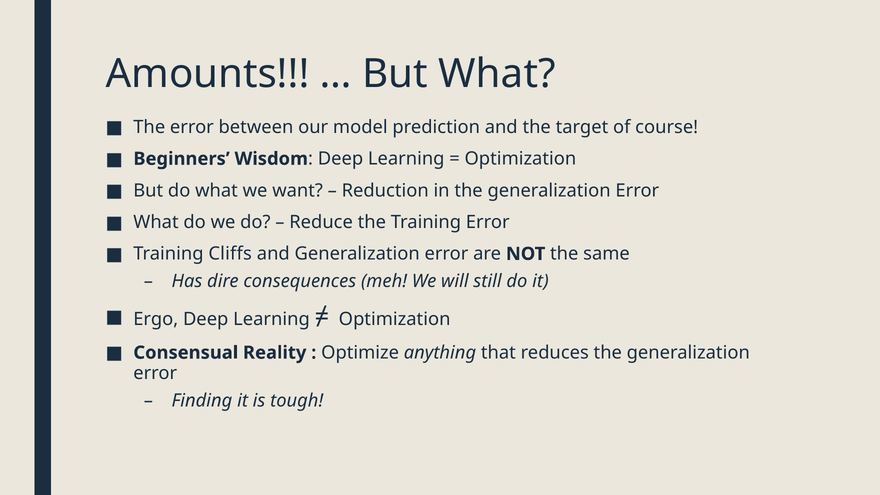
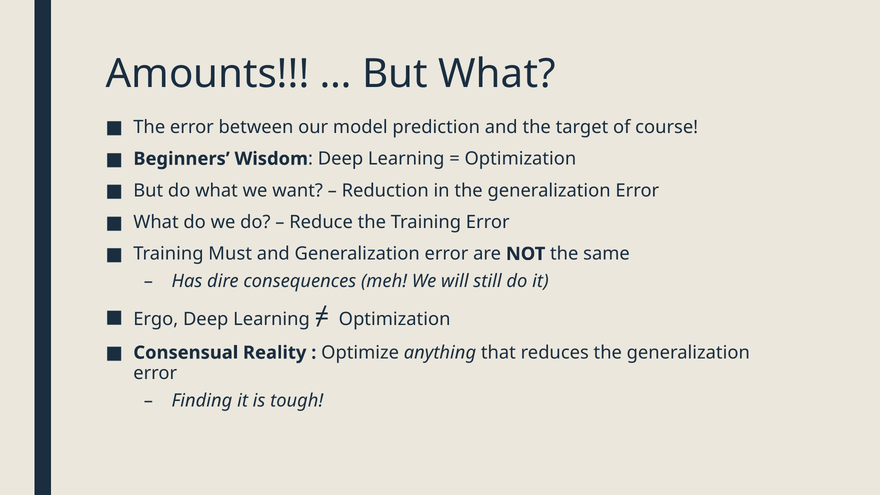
Cliffs: Cliffs -> Must (230, 254)
